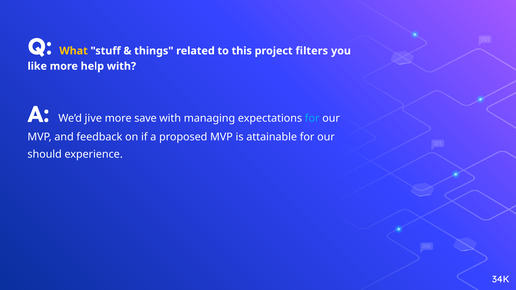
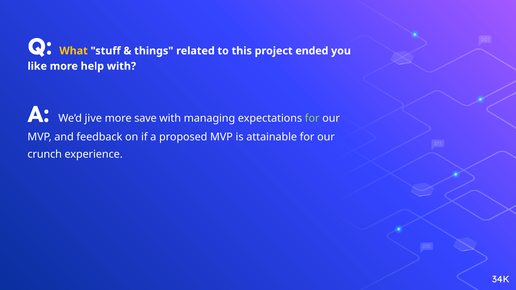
filters: filters -> ended (312, 51)
for colour: light blue -> light green (312, 119)
should: should -> crunch (45, 154)
